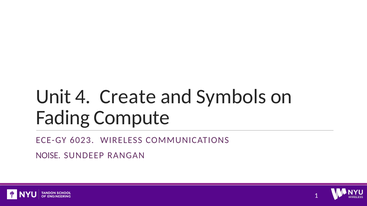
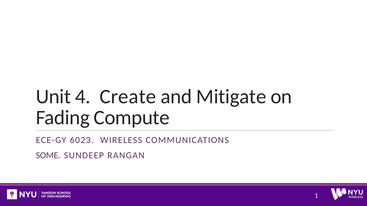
Symbols: Symbols -> Mitigate (231, 97)
NOISE: NOISE -> SOME (48, 156)
